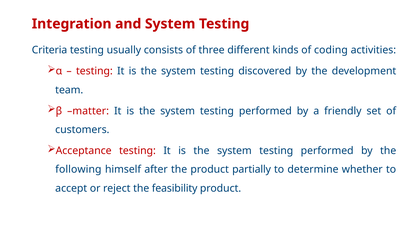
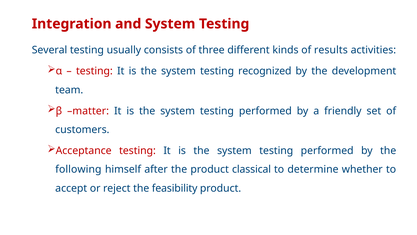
Criteria: Criteria -> Several (50, 50)
coding: coding -> results (331, 50)
discovered: discovered -> recognized (265, 71)
partially: partially -> classical (252, 169)
